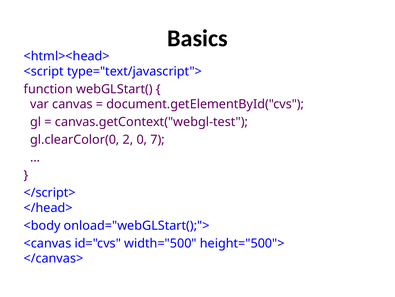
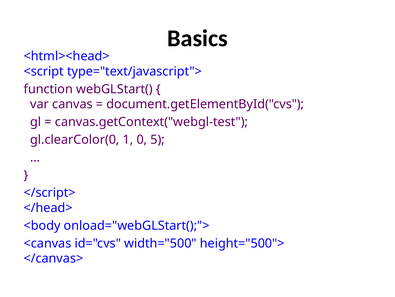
2: 2 -> 1 (128, 139)
7: 7 -> 5 (158, 139)
